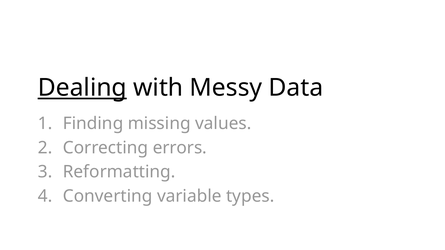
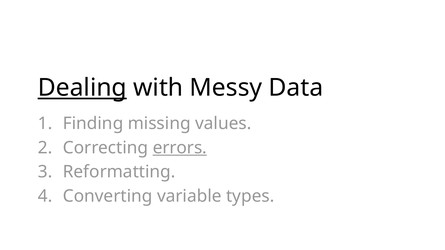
errors underline: none -> present (180, 148)
